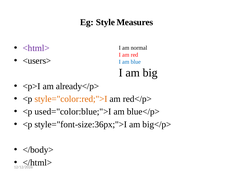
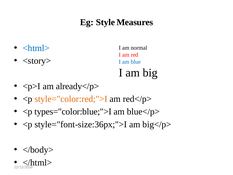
<html> colour: purple -> blue (36, 48)
<users>: <users> -> <story> (37, 61)
used="color:blue;">I: used="color:blue;">I -> types="color:blue;">I (73, 111)
